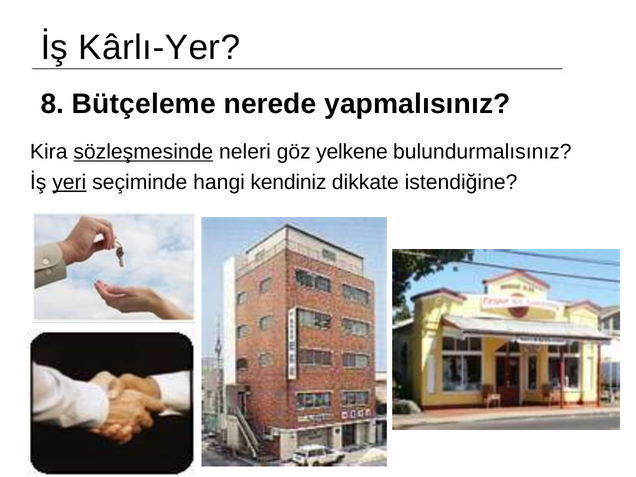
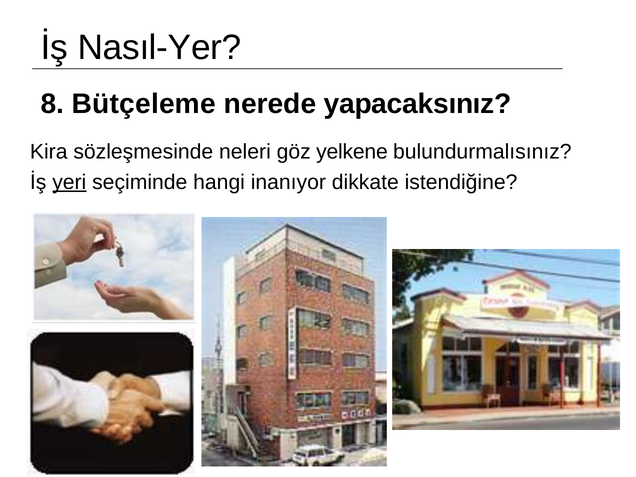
Kârlı-Yer: Kârlı-Yer -> Nasıl-Yer (160, 48)
yapmalısınız: yapmalısınız -> yapacaksınız (418, 104)
sözleşmesinde underline: present -> none (143, 152)
kendiniz: kendiniz -> inanıyor (288, 182)
